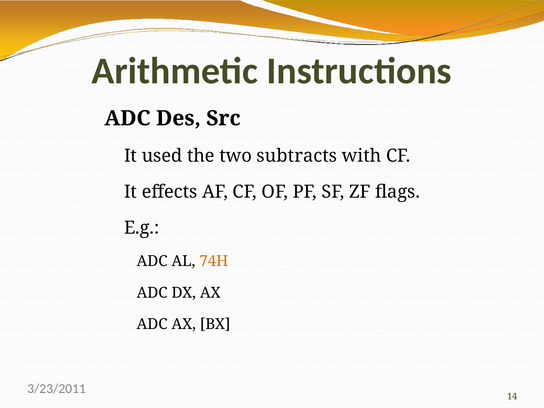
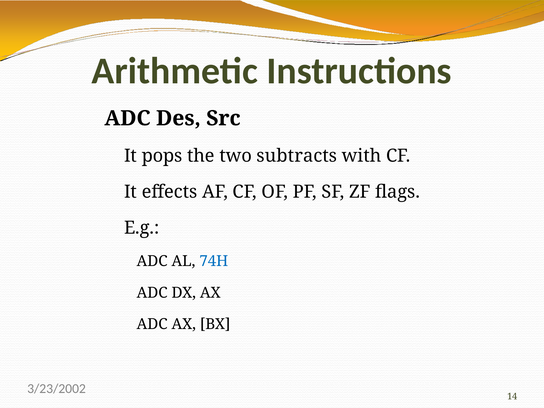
used: used -> pops (162, 156)
74H colour: orange -> blue (214, 261)
3/23/2011: 3/23/2011 -> 3/23/2002 (57, 389)
